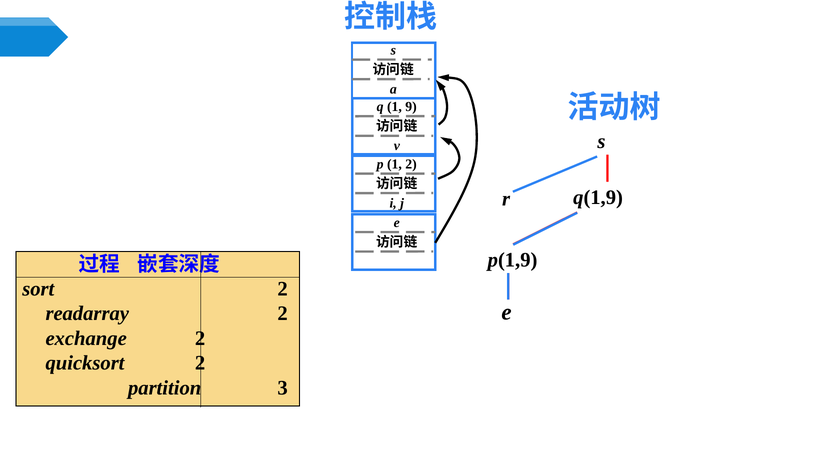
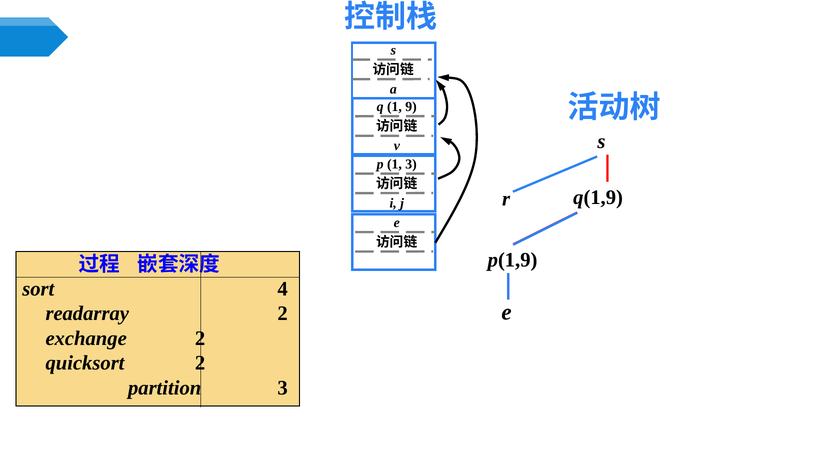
1 2: 2 -> 3 (411, 164)
sort 2: 2 -> 4 (283, 289)
